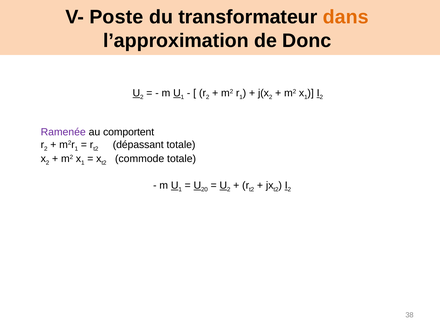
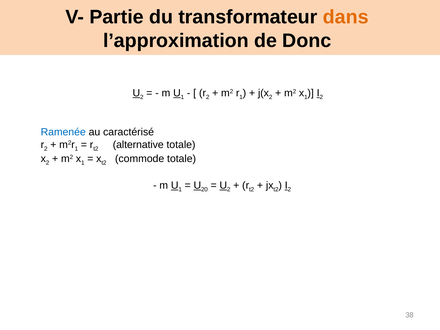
Poste: Poste -> Partie (117, 17)
Ramenée colour: purple -> blue (63, 132)
comportent: comportent -> caractérisé (129, 132)
dépassant: dépassant -> alternative (138, 145)
